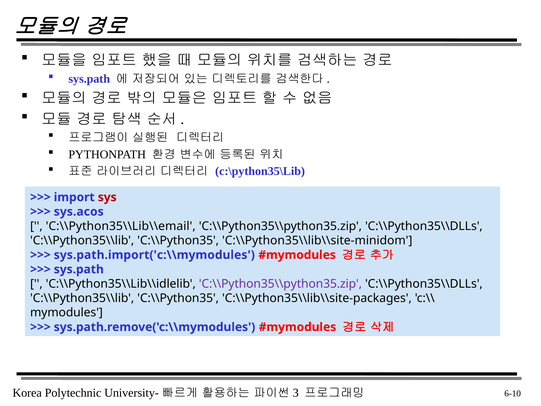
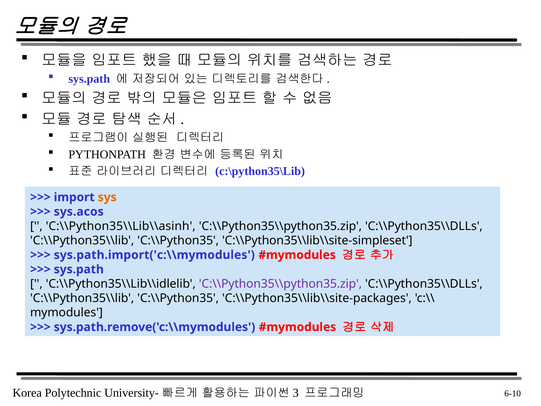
sys colour: red -> orange (107, 197)
C:\\Python35\\Lib\\email: C:\\Python35\\Lib\\email -> C:\\Python35\\Lib\\asinh (121, 226)
C:\\Python35\\lib\\site-minidom: C:\\Python35\\lib\\site-minidom -> C:\\Python35\\lib\\site-simpleset (317, 240)
